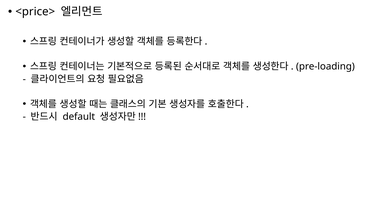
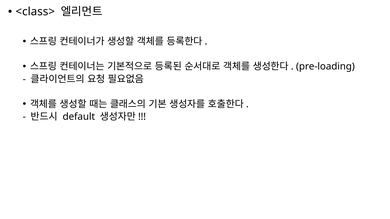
<price>: <price> -> <class> (35, 12)
